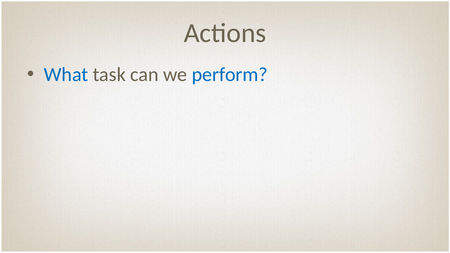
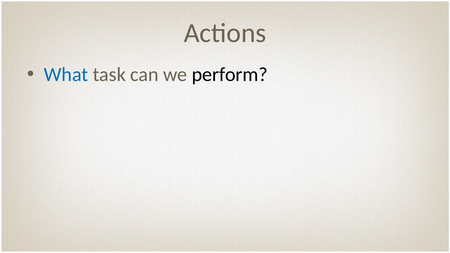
perform colour: blue -> black (230, 75)
